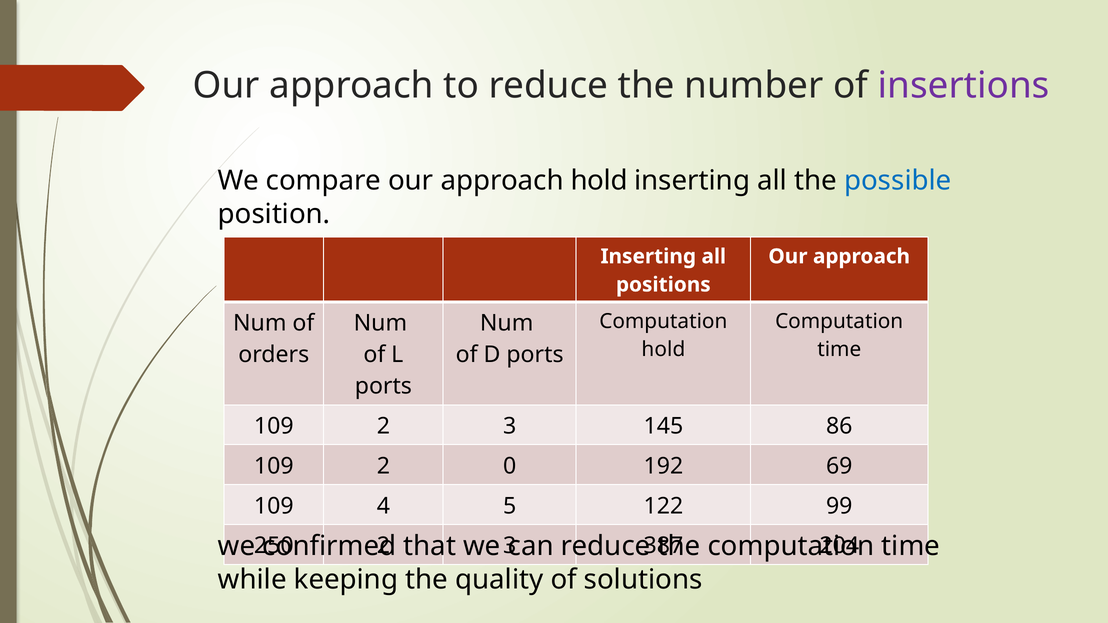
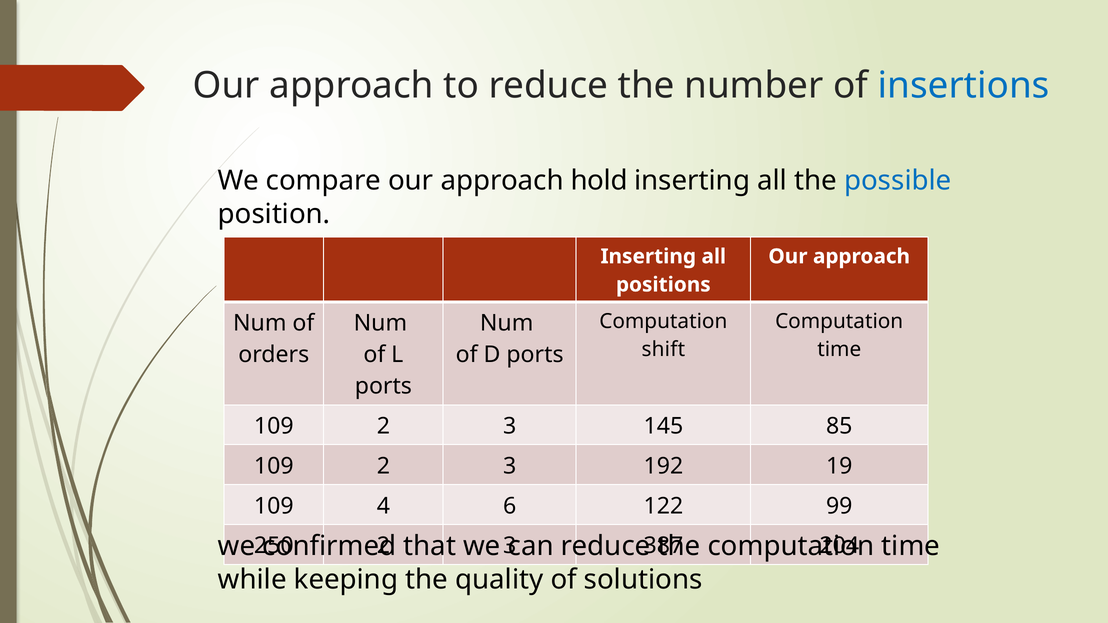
insertions colour: purple -> blue (964, 86)
hold: hold -> shift (663, 350)
86: 86 -> 85 (839, 426)
0: 0 -> 3 (510, 466)
69: 69 -> 19 (839, 466)
5: 5 -> 6 (510, 506)
